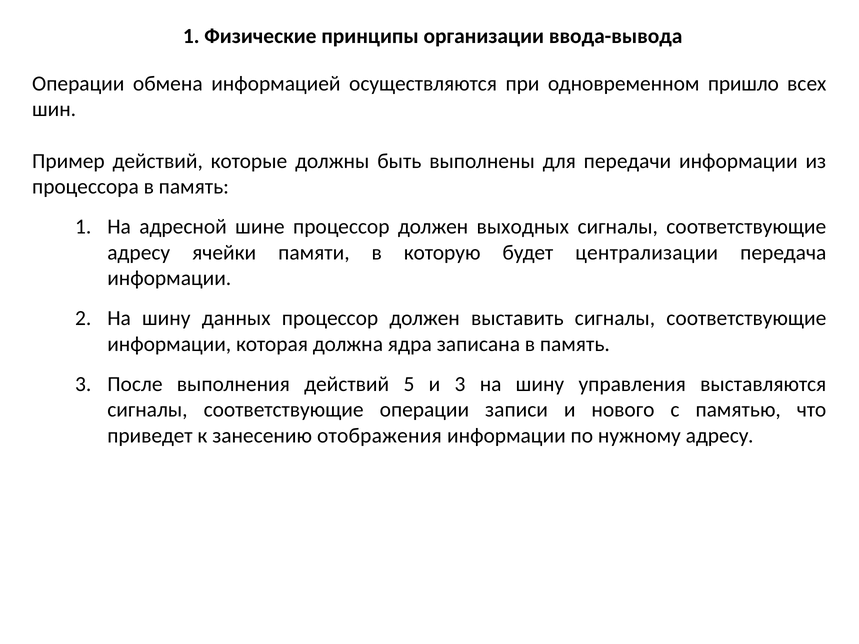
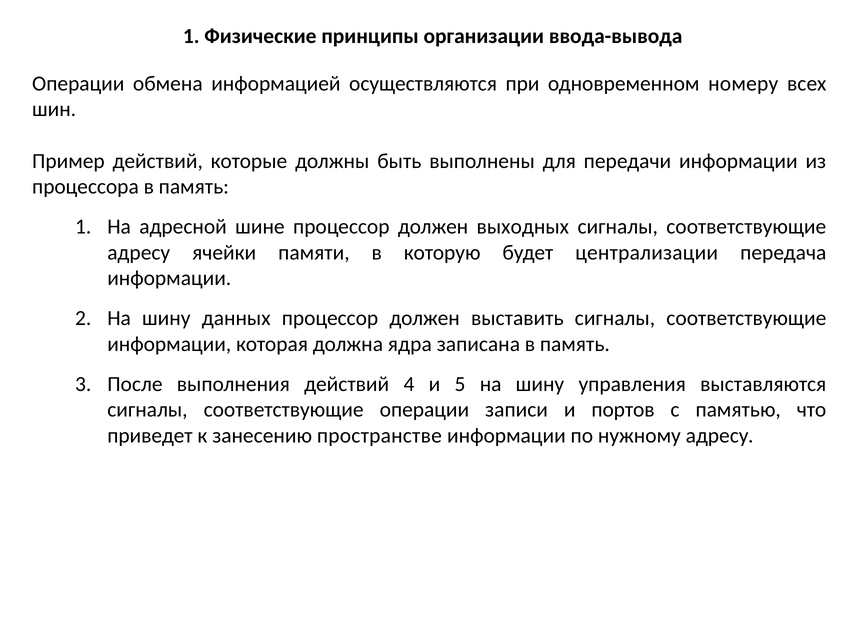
пришло: пришло -> номеру (743, 84)
5: 5 -> 4 (409, 384)
и 3: 3 -> 5 (460, 384)
нового: нового -> портов (623, 410)
отображения: отображения -> пространстве (379, 436)
